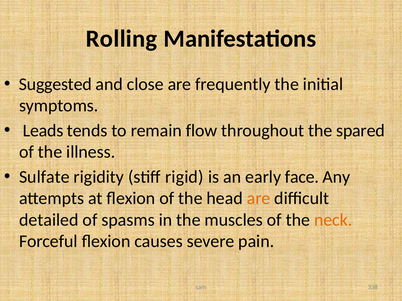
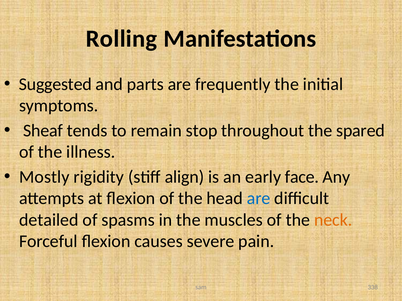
close: close -> parts (145, 84)
Leads: Leads -> Sheaf (43, 131)
flow: flow -> stop (202, 131)
Sulfate: Sulfate -> Mostly (44, 177)
rigid: rigid -> align (185, 177)
are colour: orange -> blue (259, 199)
